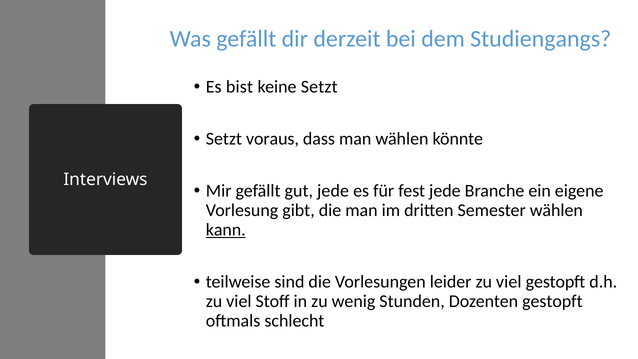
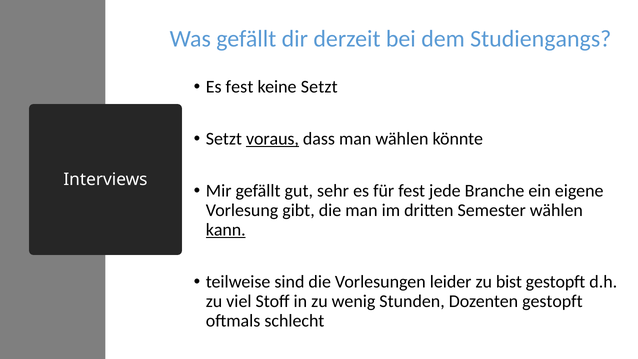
Es bist: bist -> fest (239, 87)
voraus underline: none -> present (272, 139)
gut jede: jede -> sehr (333, 191)
leider zu viel: viel -> bist (509, 282)
